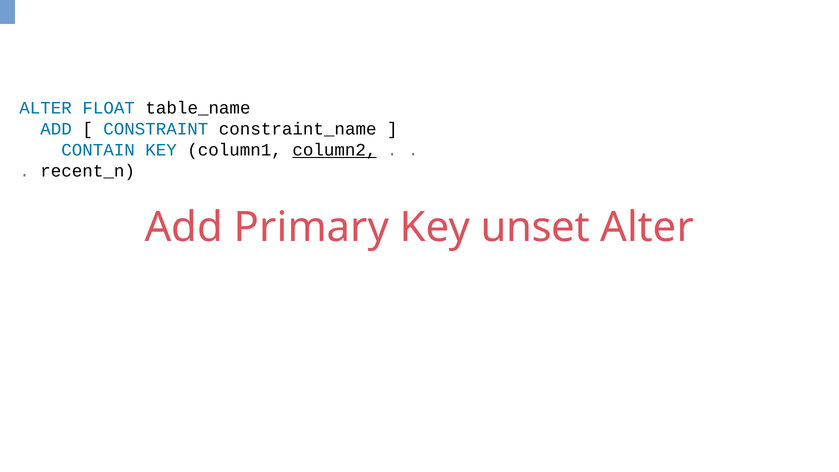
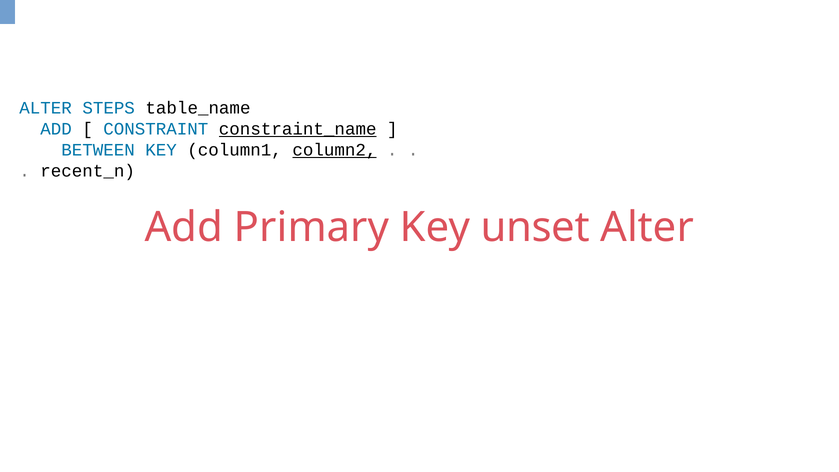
FLOAT: FLOAT -> STEPS (109, 108)
constraint_name underline: none -> present (298, 129)
CONTAIN: CONTAIN -> BETWEEN (98, 150)
